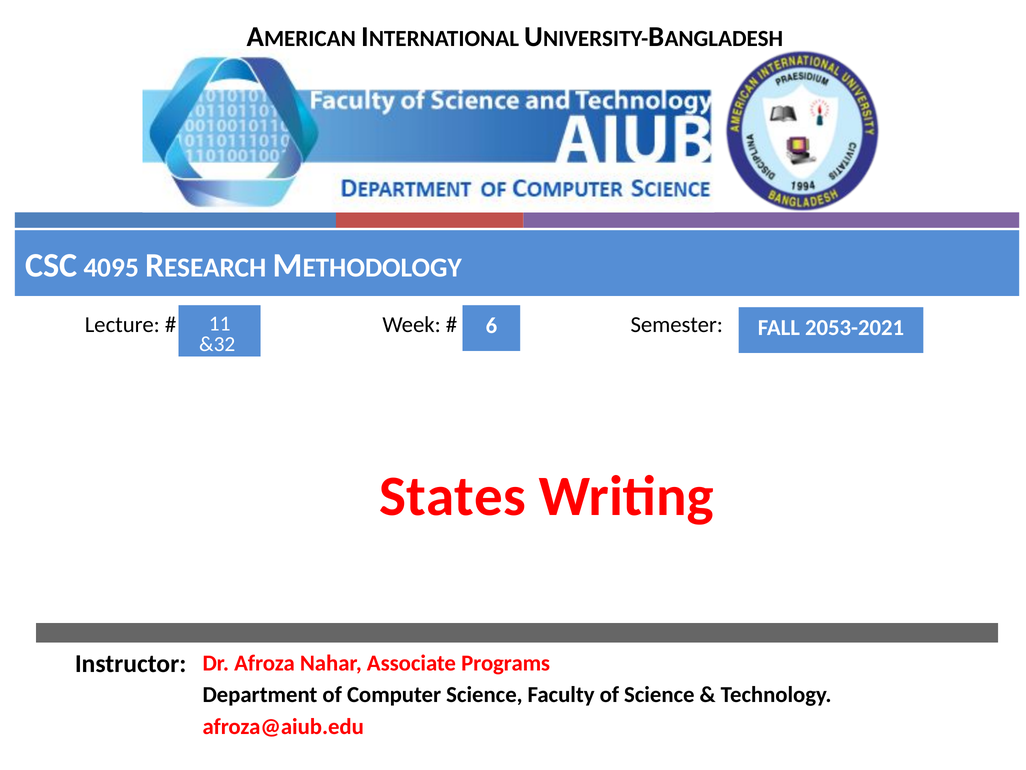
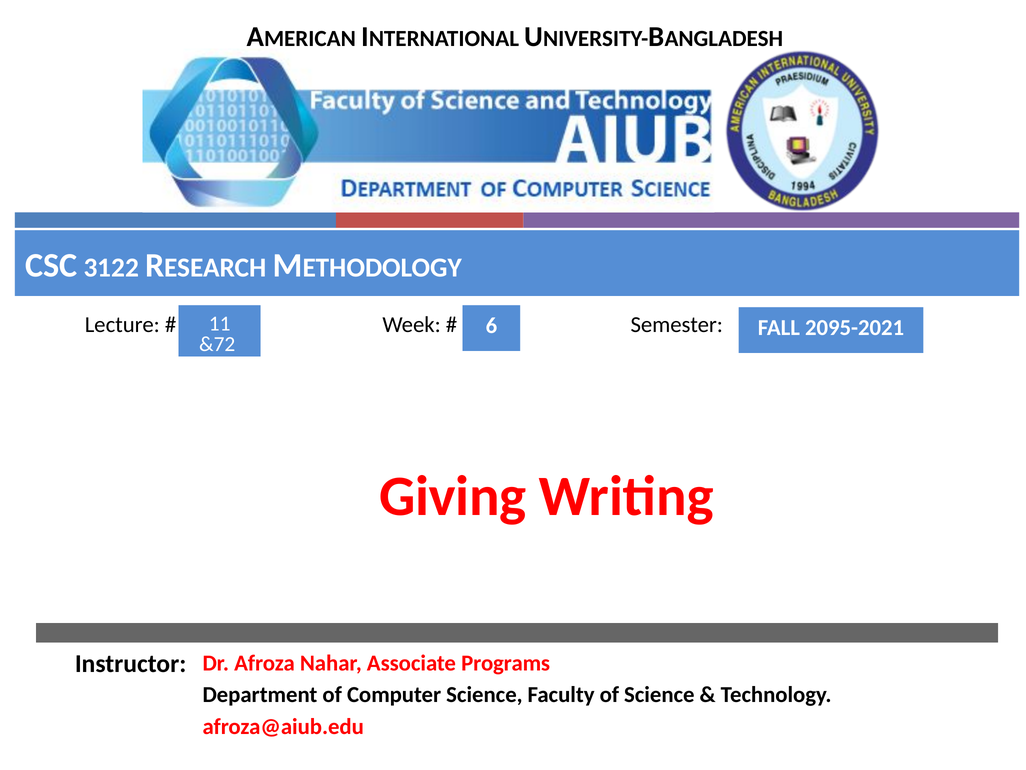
4095: 4095 -> 3122 (111, 268)
2053-2021: 2053-2021 -> 2095-2021 (855, 327)
&32: &32 -> &72 (217, 344)
States: States -> Giving (453, 496)
